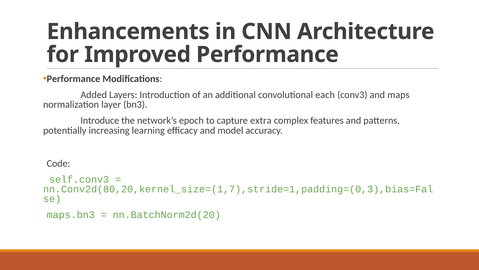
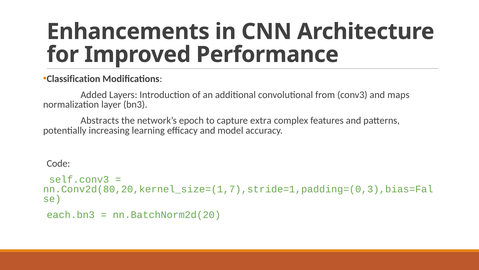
Performance: Performance -> Classification (74, 79)
each: each -> from (325, 95)
Introduce: Introduce -> Abstracts (100, 120)
maps.bn3: maps.bn3 -> each.bn3 (71, 214)
